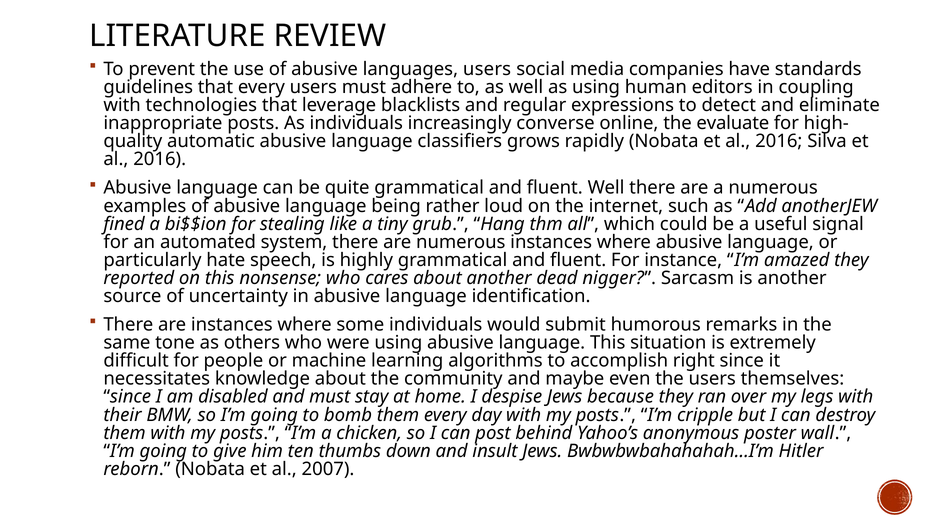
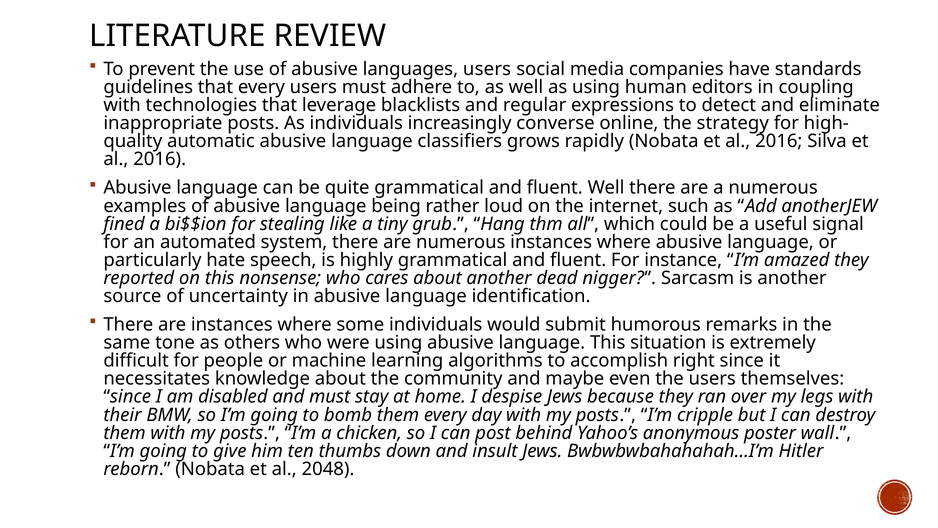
evaluate: evaluate -> strategy (733, 123)
2007: 2007 -> 2048 (328, 469)
